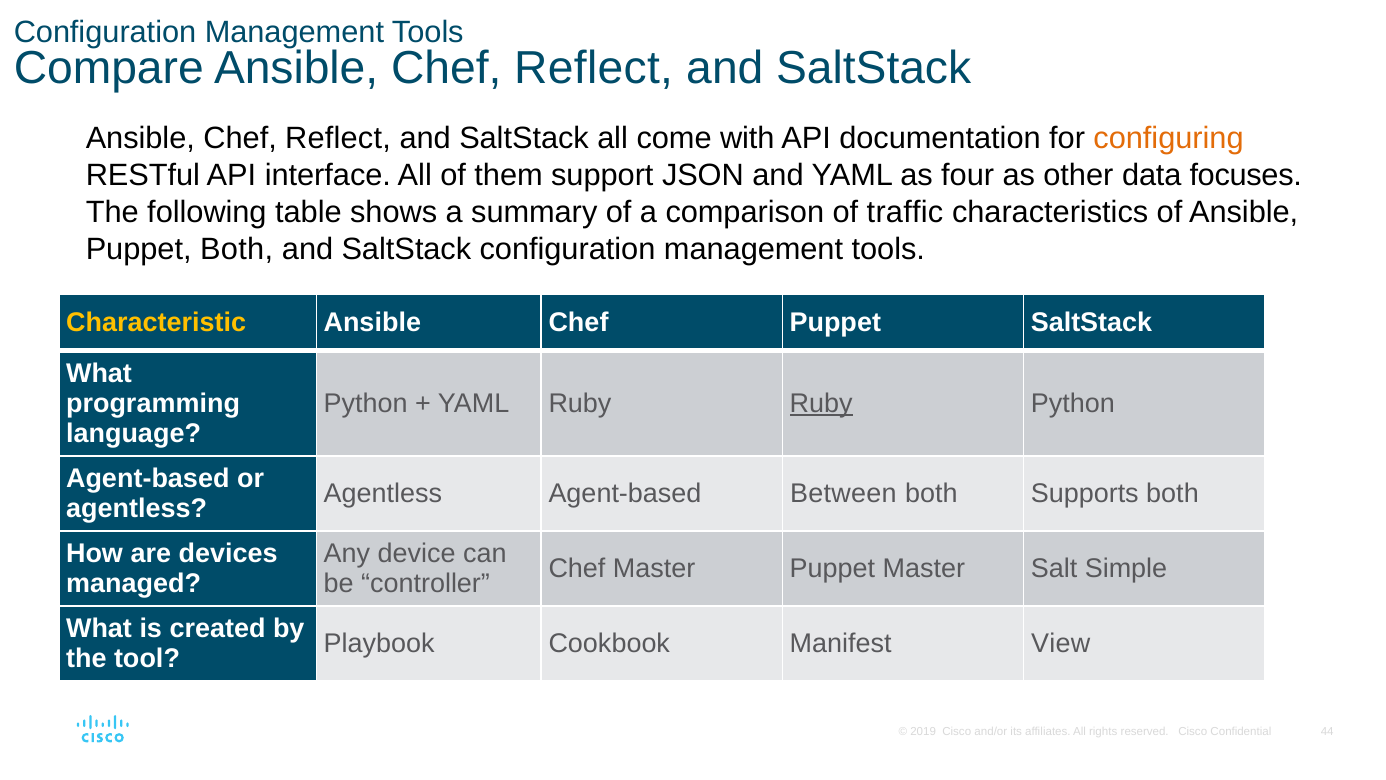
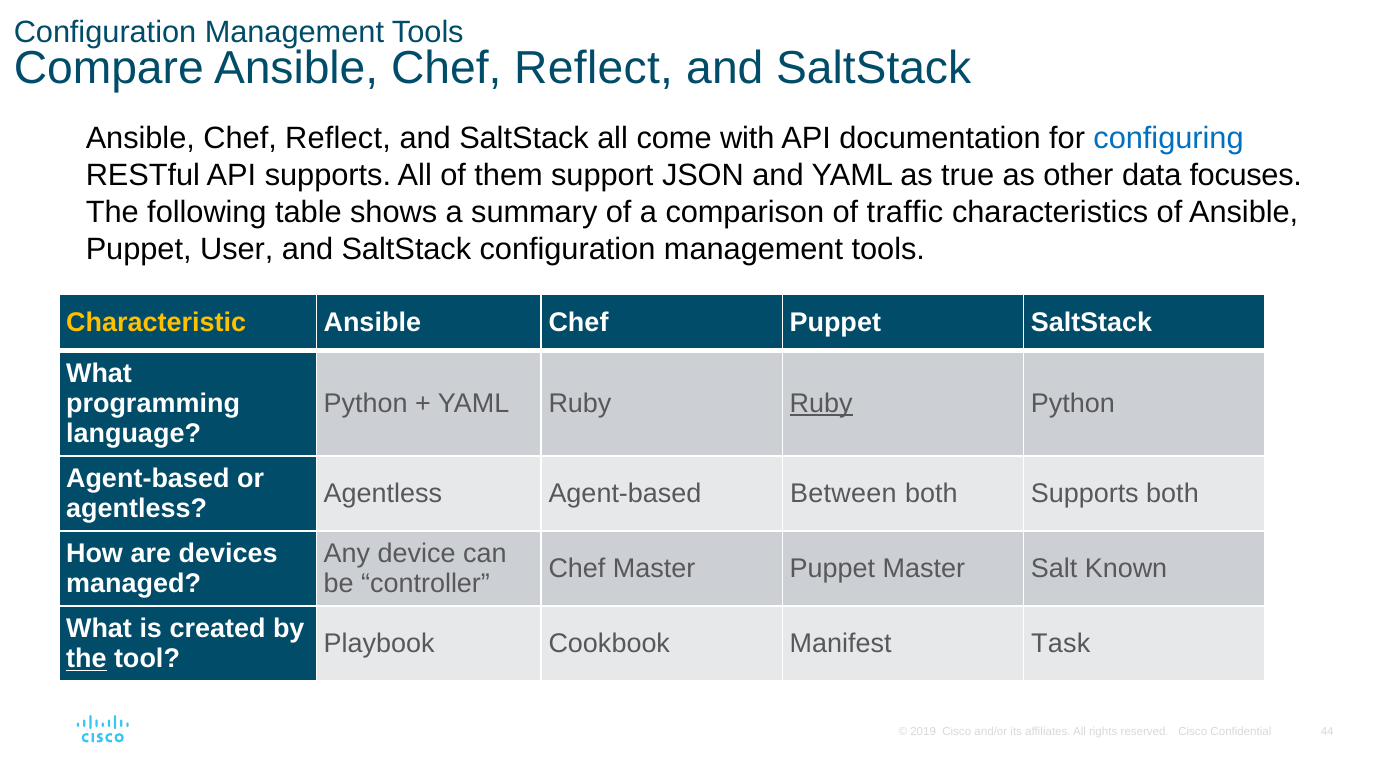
configuring colour: orange -> blue (1169, 138)
API interface: interface -> supports (328, 175)
four: four -> true (968, 175)
Puppet Both: Both -> User (237, 249)
Simple: Simple -> Known (1126, 569)
View: View -> Task (1061, 644)
the underline: none -> present (86, 659)
